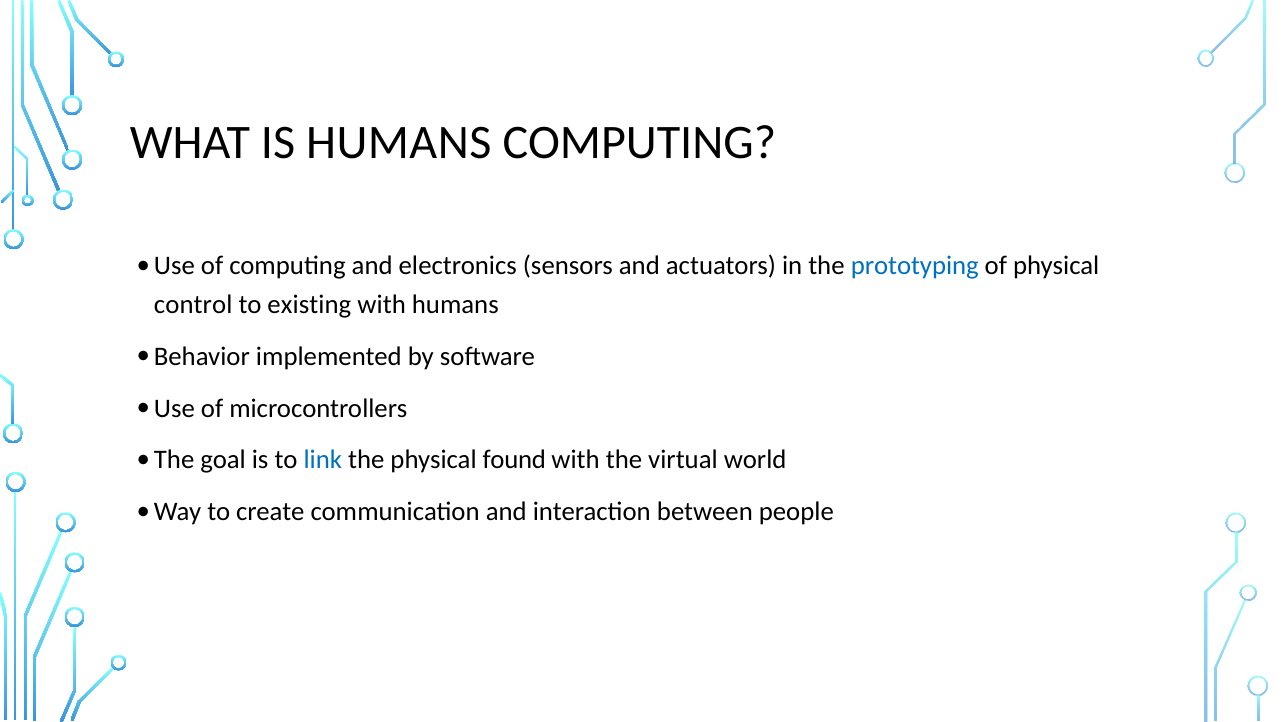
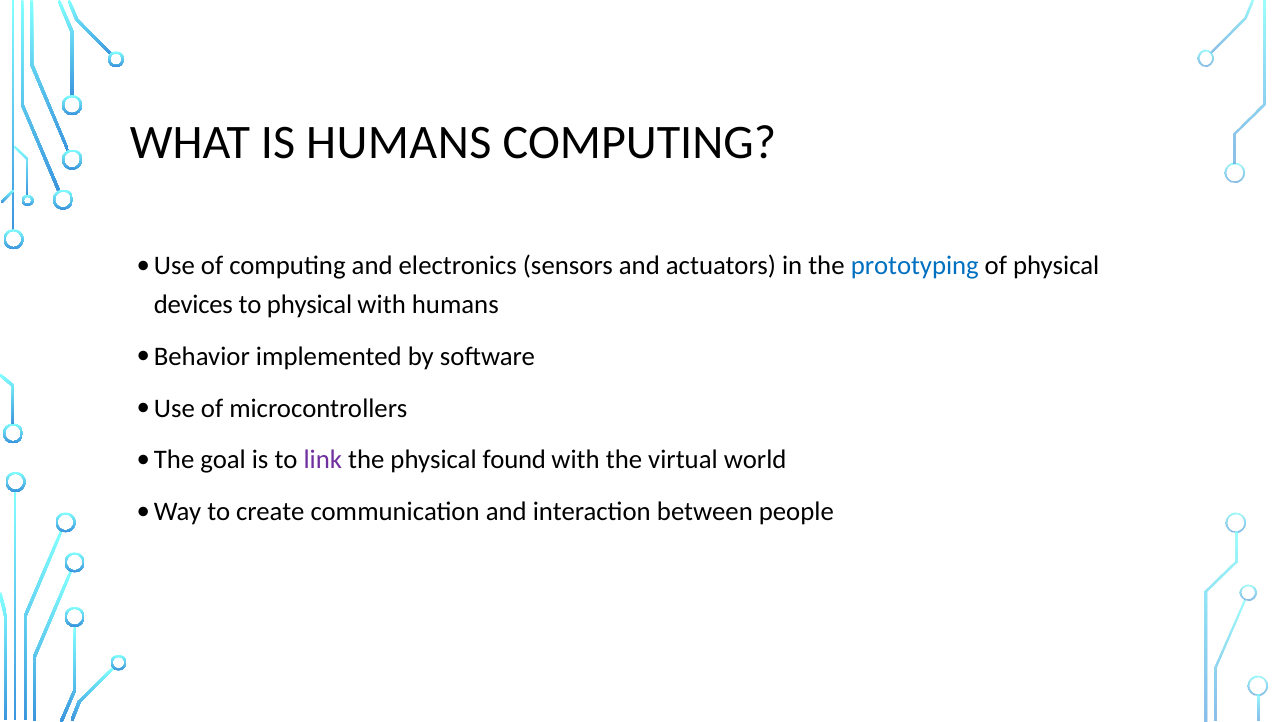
control: control -> devices (193, 305)
to existing: existing -> physical (310, 305)
link colour: blue -> purple (323, 460)
